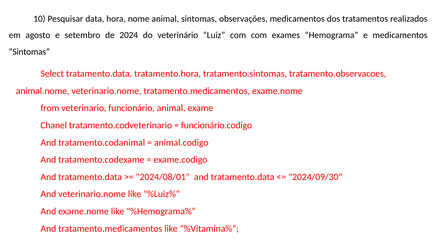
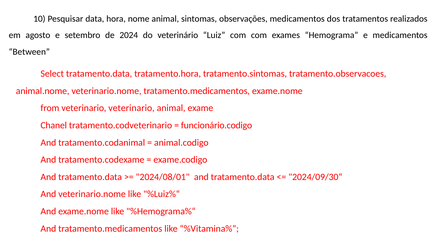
Sintomas: Sintomas -> Between (29, 52)
veterinario funcionário: funcionário -> veterinario (131, 108)
